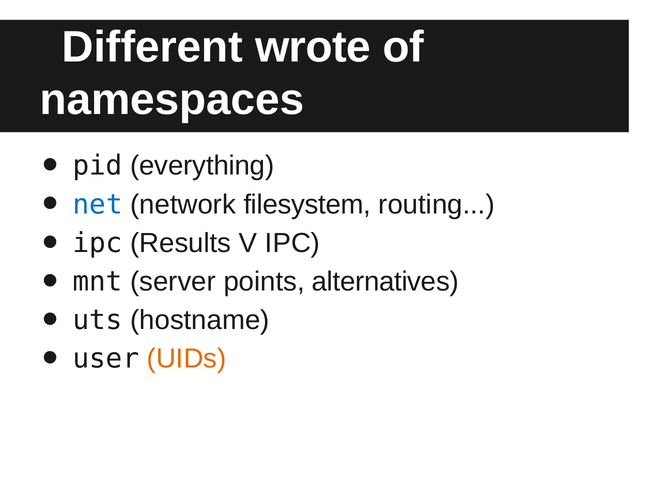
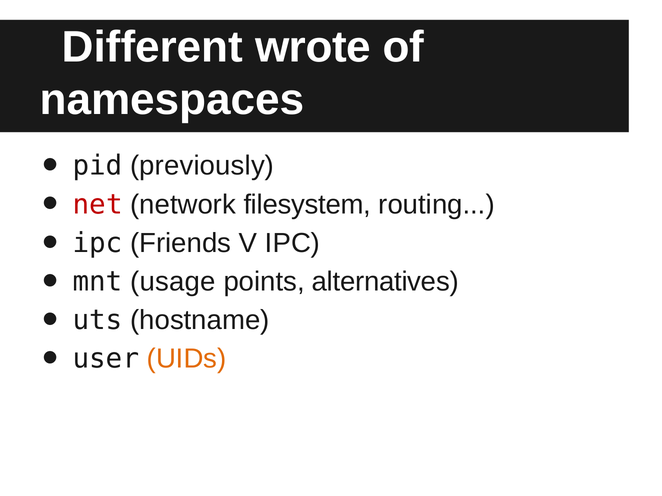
everything: everything -> previously (202, 166)
net colour: blue -> red (98, 205)
Results: Results -> Friends (181, 243)
server: server -> usage (173, 282)
